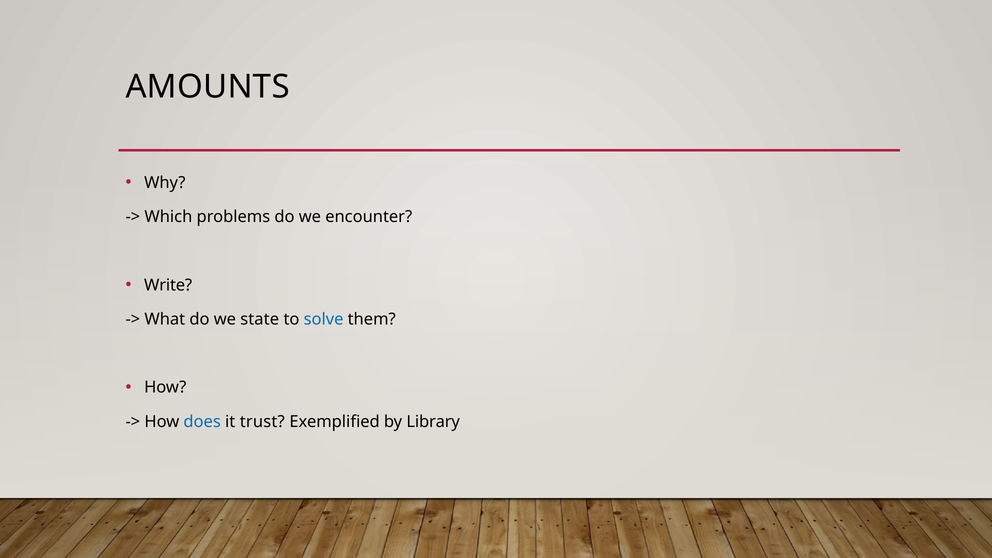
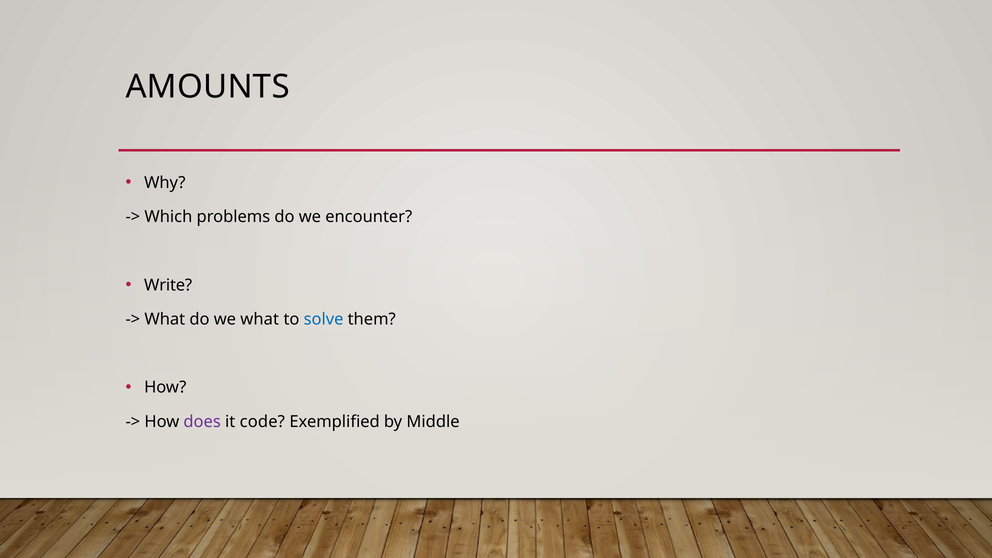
we state: state -> what (260, 319)
does colour: blue -> purple (202, 422)
trust: trust -> code (262, 422)
Library: Library -> Middle (433, 422)
